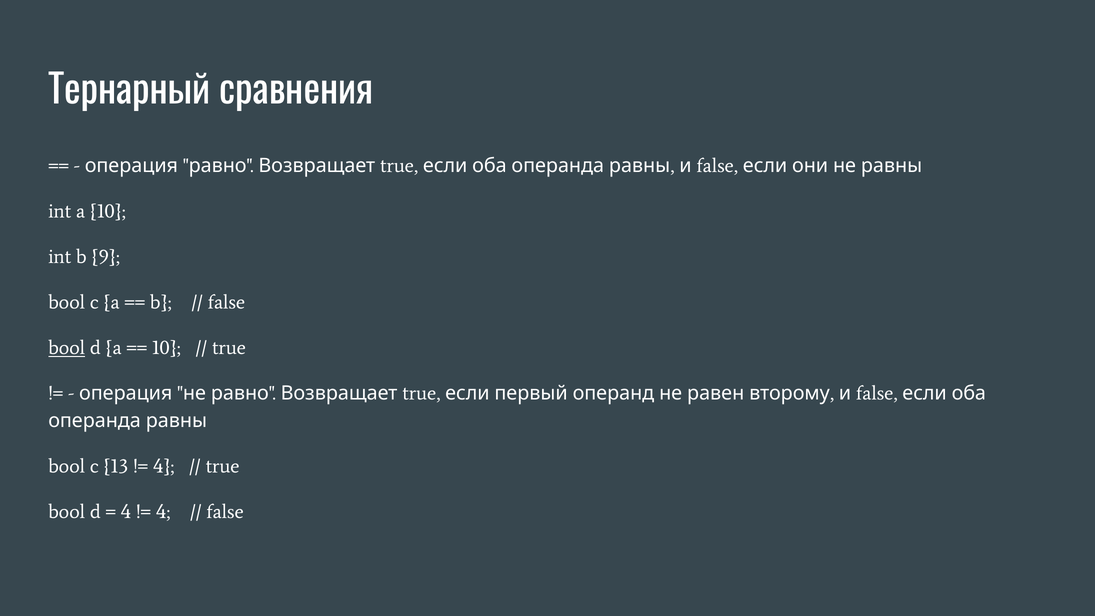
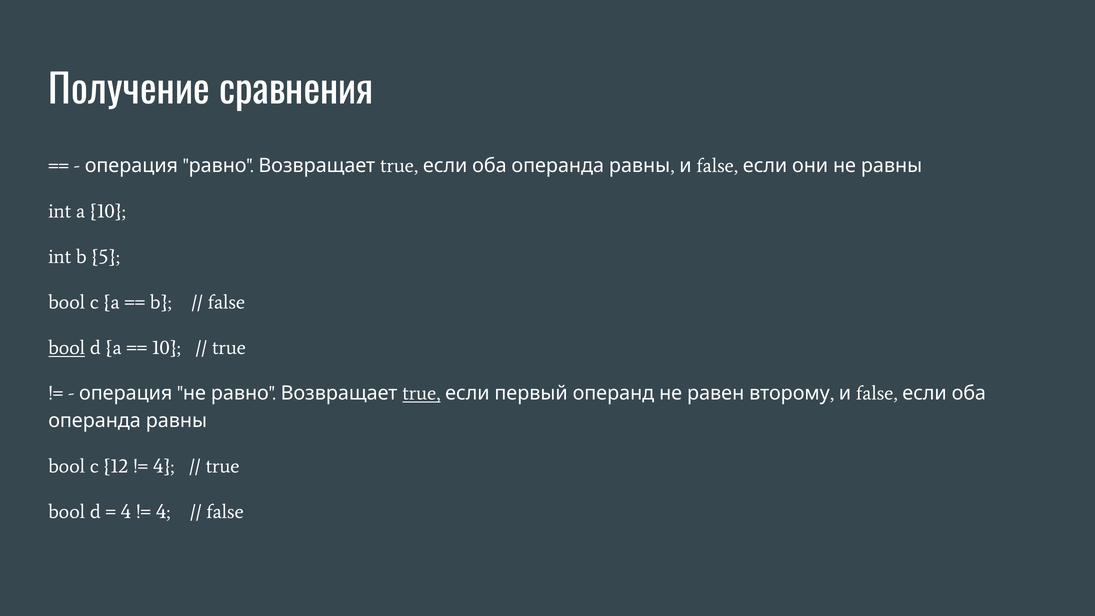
Тернарный: Тернарный -> Получение (129, 91)
9: 9 -> 5 (106, 257)
true underline: none -> present (421, 393)
13: 13 -> 12 (116, 466)
